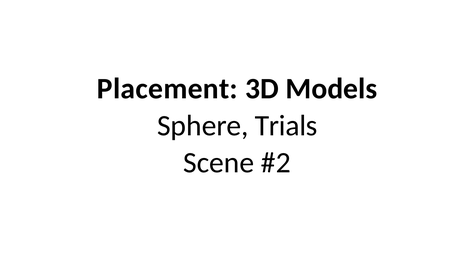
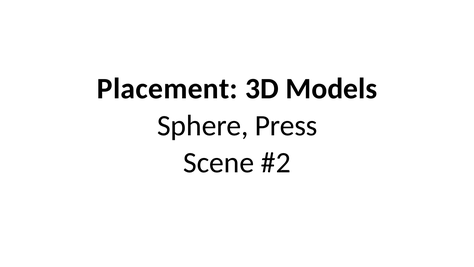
Trials: Trials -> Press (286, 126)
